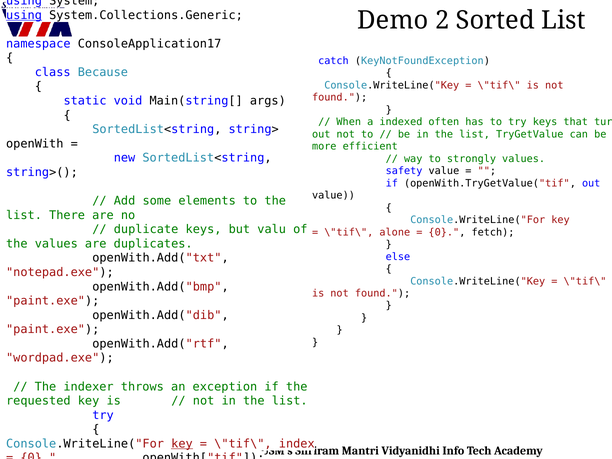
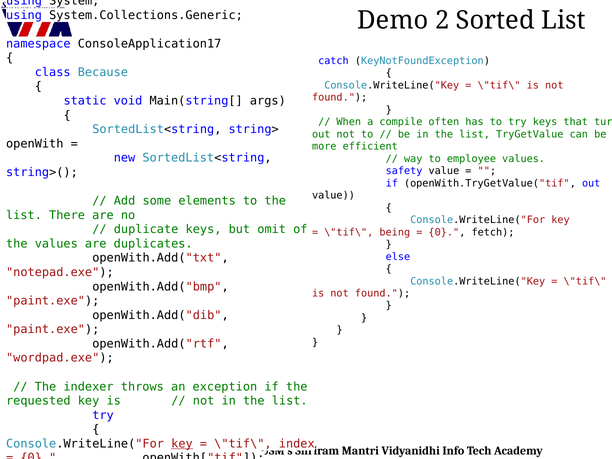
using underline: present -> none (24, 15)
indexed: indexed -> compile (401, 122)
strongly: strongly -> employee (472, 159)
valu: valu -> omit (272, 229)
alone: alone -> being (395, 232)
